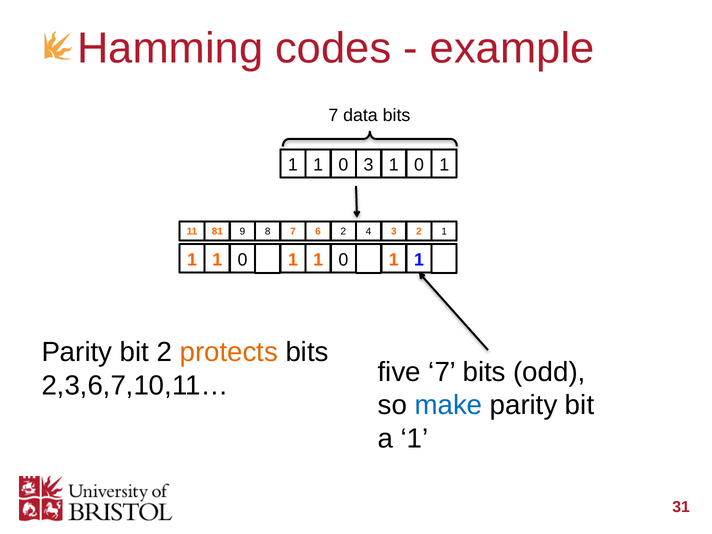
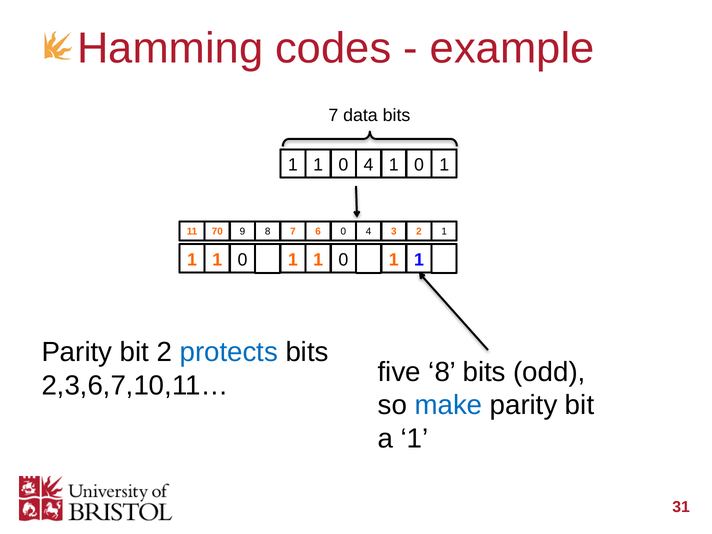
1 0 3: 3 -> 4 (369, 165)
81: 81 -> 70 (217, 232)
6 2: 2 -> 0 (343, 232)
protects colour: orange -> blue (229, 352)
five 7: 7 -> 8 (442, 372)
